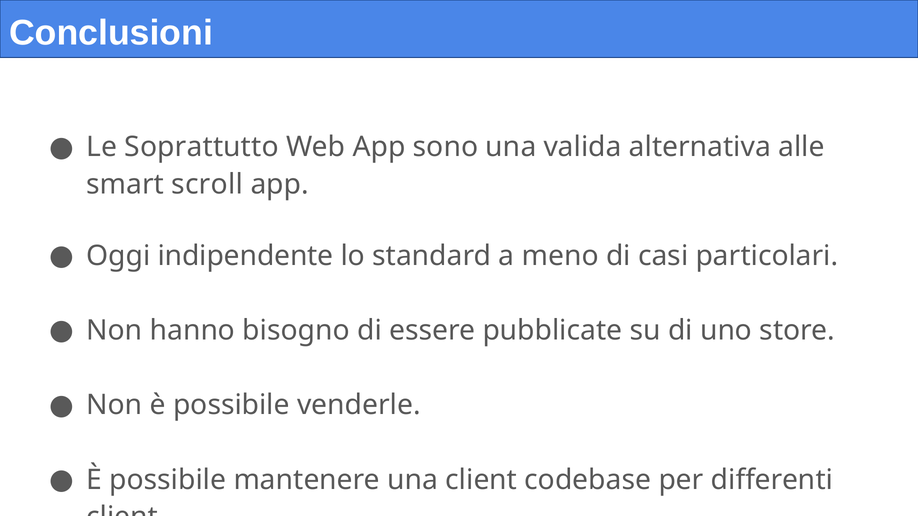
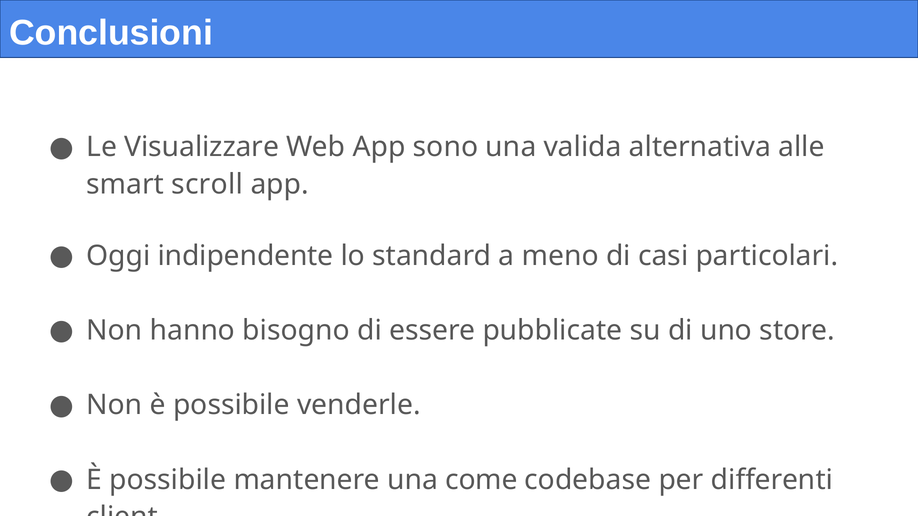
Soprattutto: Soprattutto -> Visualizzare (202, 147)
una client: client -> come (481, 480)
